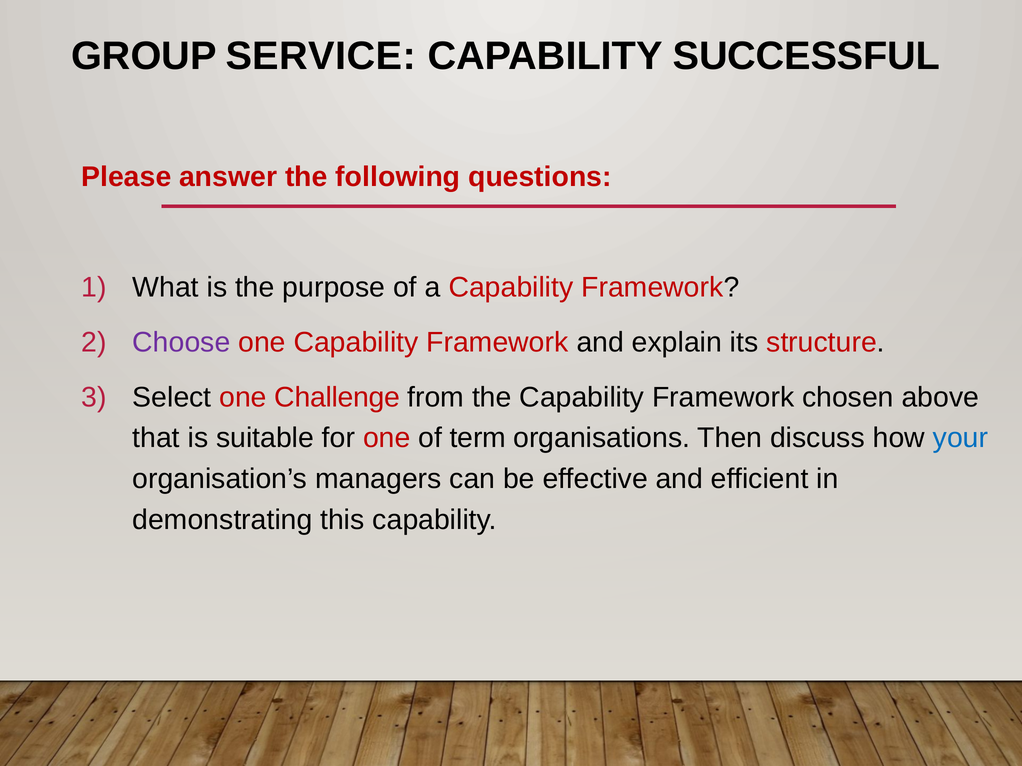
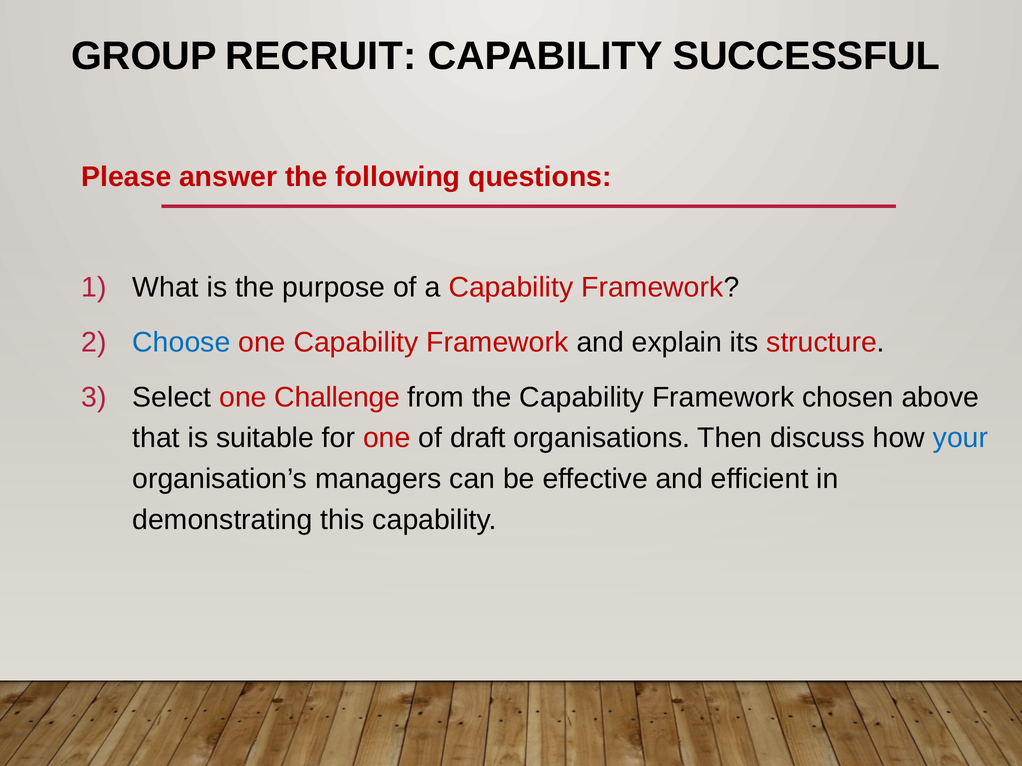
SERVICE: SERVICE -> RECRUIT (321, 56)
Choose colour: purple -> blue (181, 342)
term: term -> draft (478, 438)
